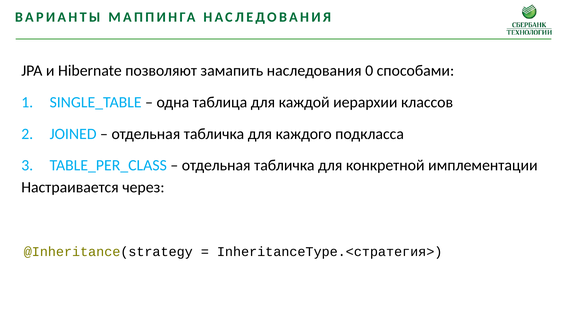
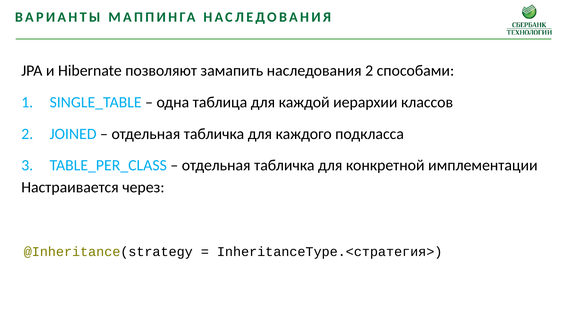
наследования 0: 0 -> 2 (369, 71)
